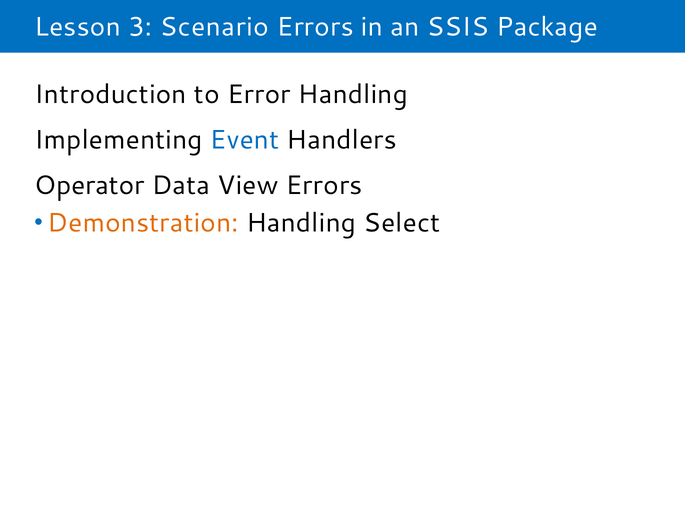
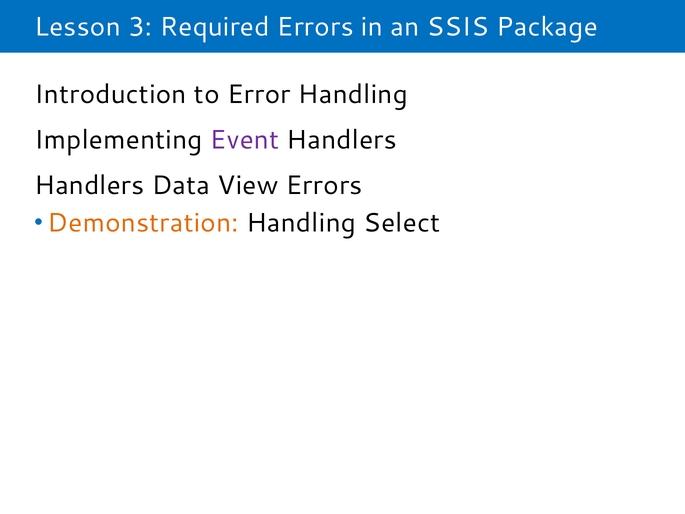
Scenario: Scenario -> Required (215, 27)
Event colour: blue -> purple (245, 140)
Operator: Operator -> Handlers (89, 185)
